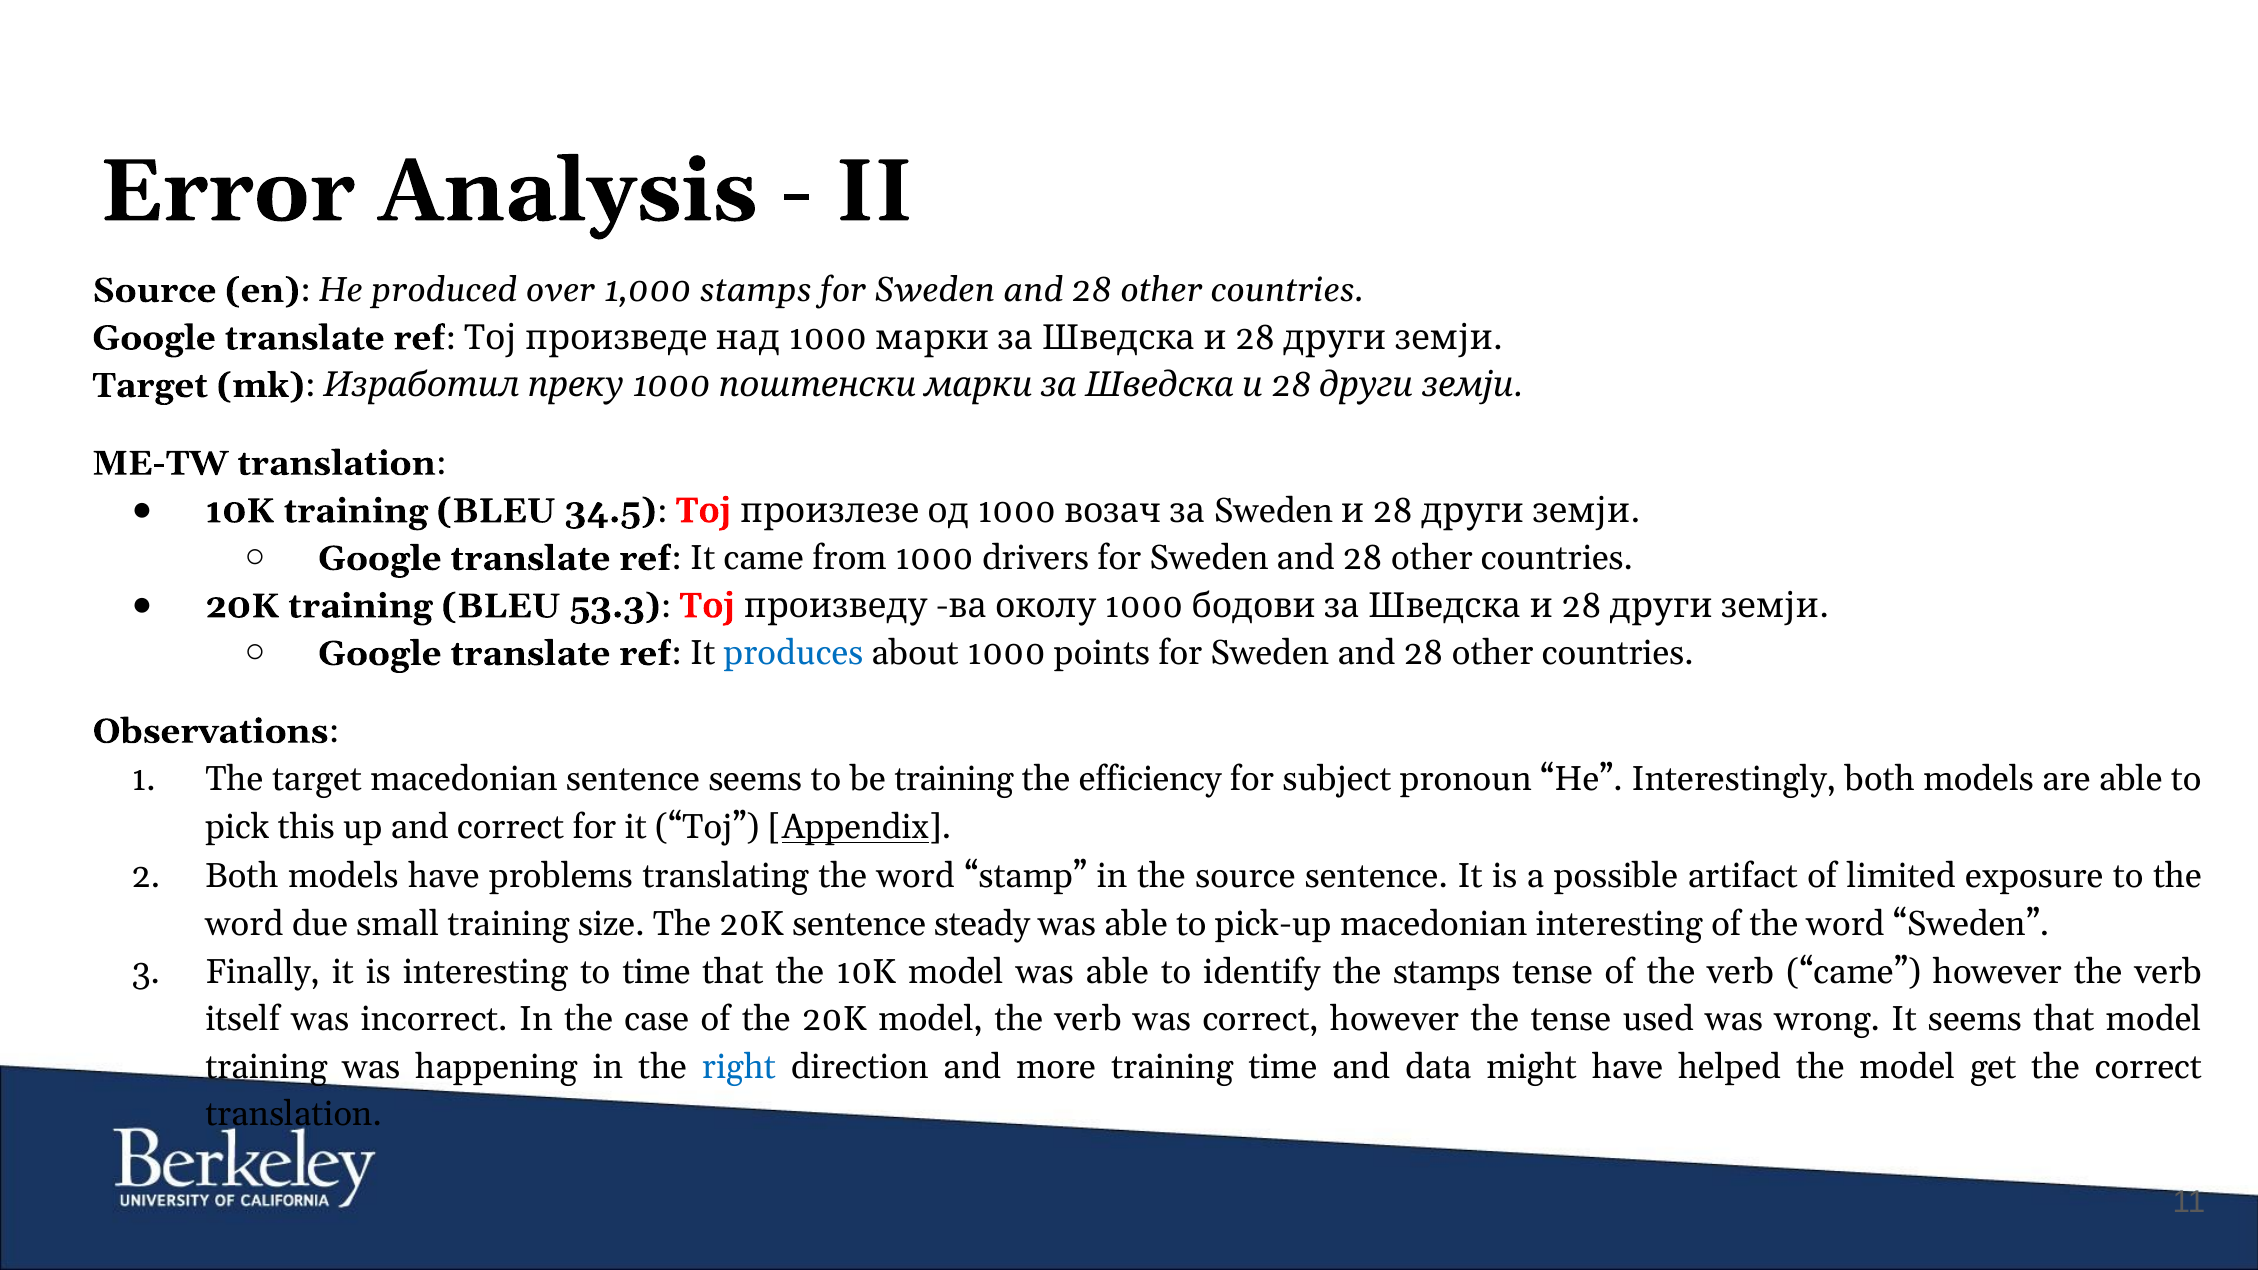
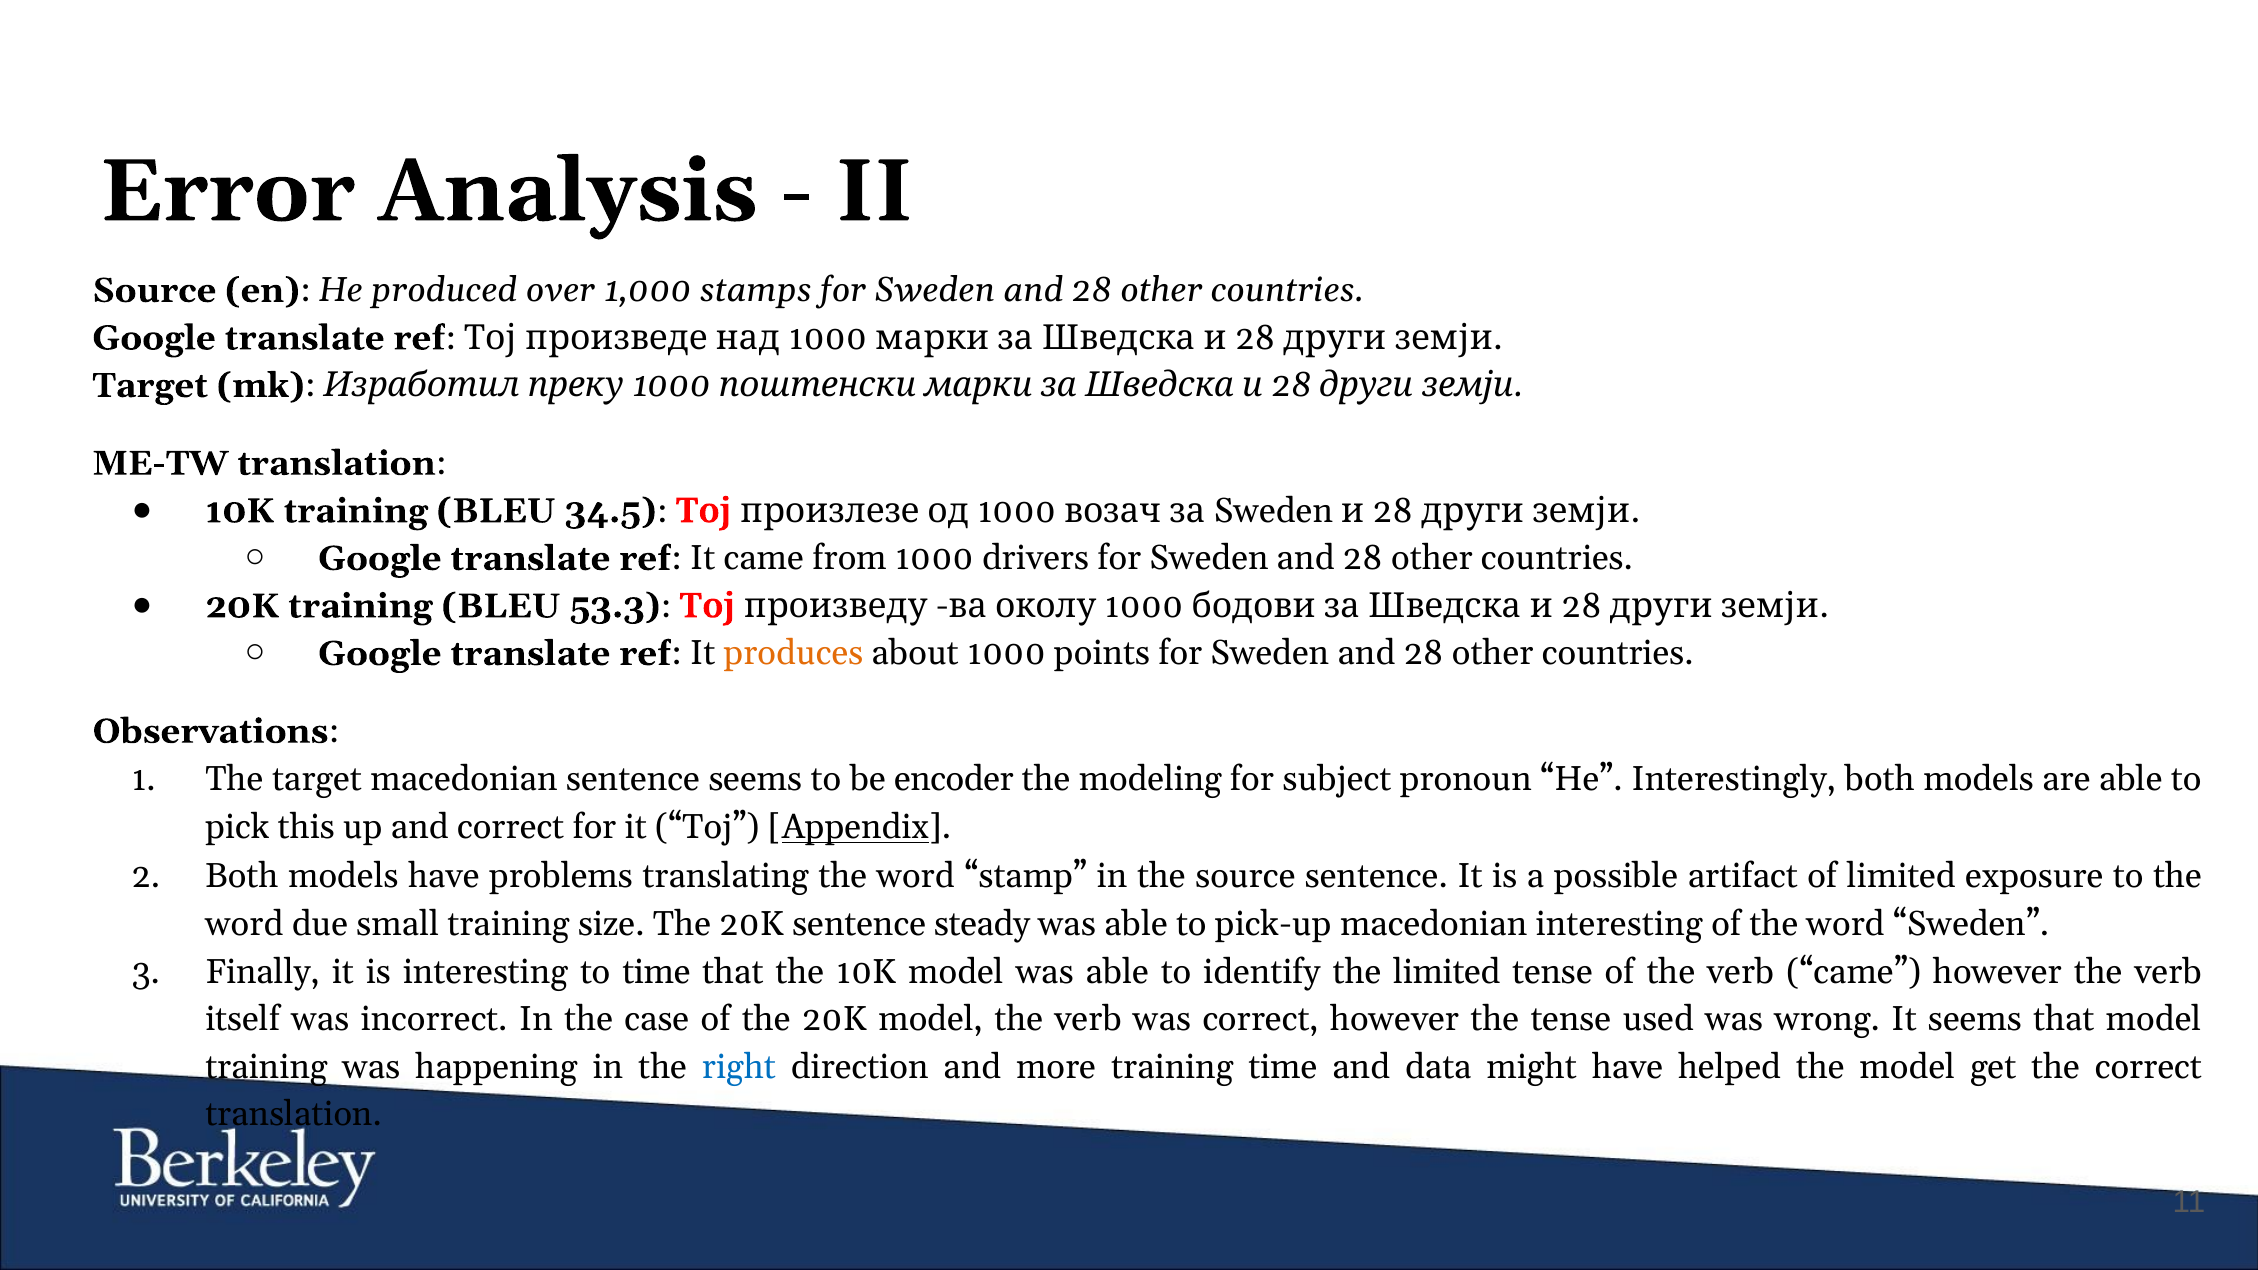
produces colour: blue -> orange (793, 654)
be training: training -> encoder (954, 779)
efficiency: efficiency -> modeling (1150, 779)
the stamps: stamps -> limited (1447, 972)
